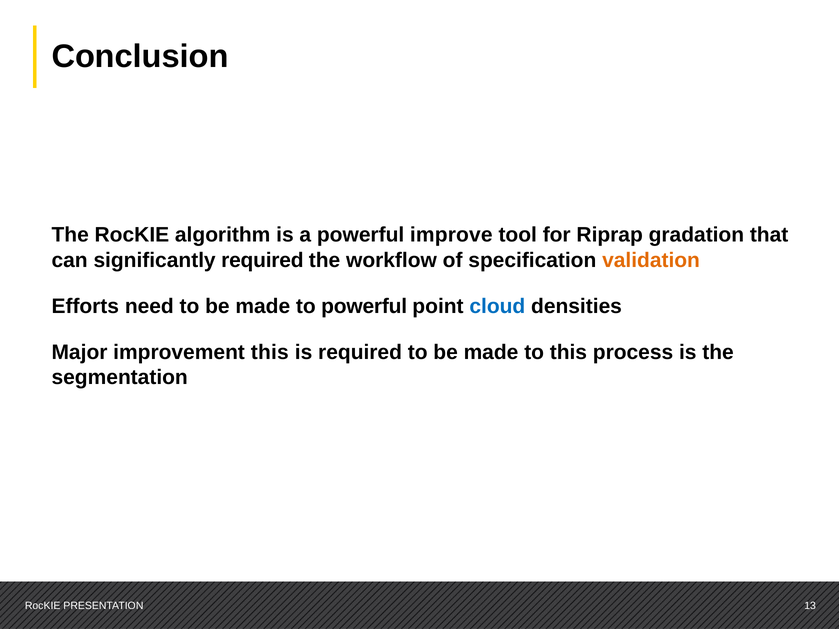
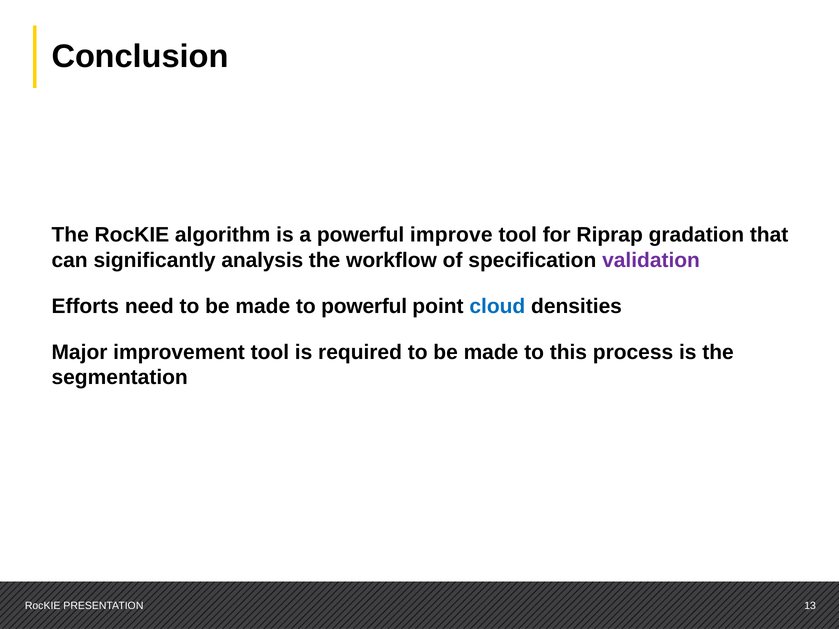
significantly required: required -> analysis (262, 260)
validation colour: orange -> purple (651, 260)
improvement this: this -> tool (270, 353)
